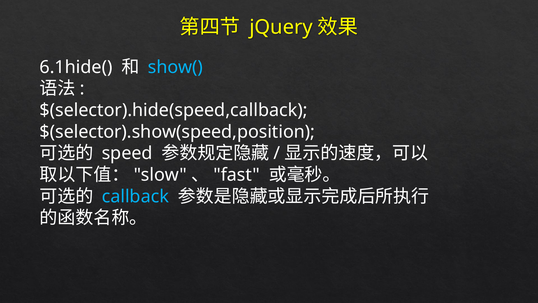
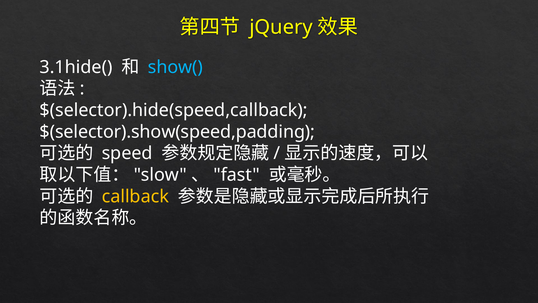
6.1hide(: 6.1hide( -> 3.1hide( (76, 67)
$(selector).show(speed,position: $(selector).show(speed,position -> $(selector).show(speed,padding (177, 132)
callback colour: light blue -> yellow (135, 196)
